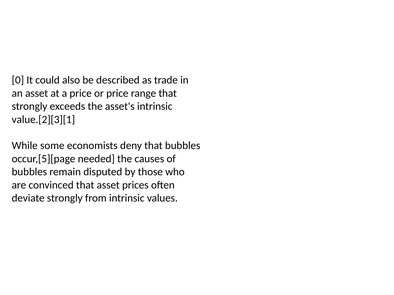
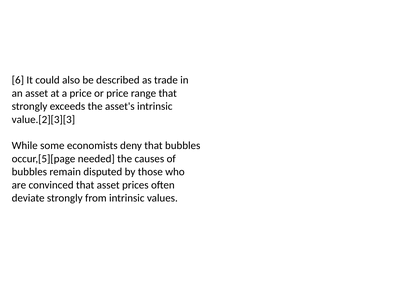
0: 0 -> 6 (18, 80)
value.[2][3][1: value.[2][3][1 -> value.[2][3][3 (43, 120)
